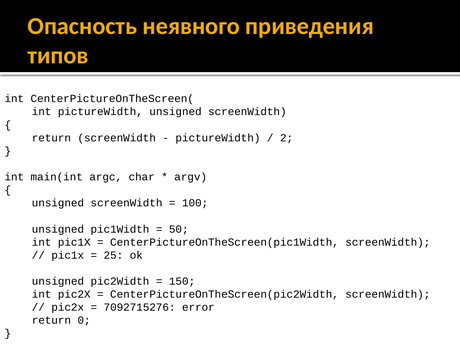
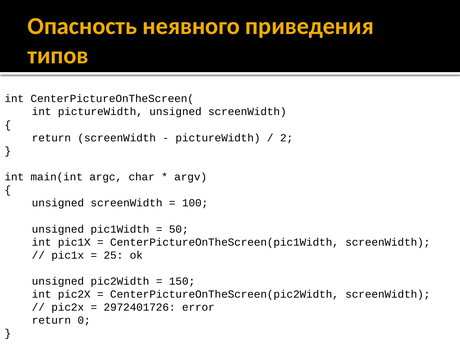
7092715276: 7092715276 -> 2972401726 (140, 307)
